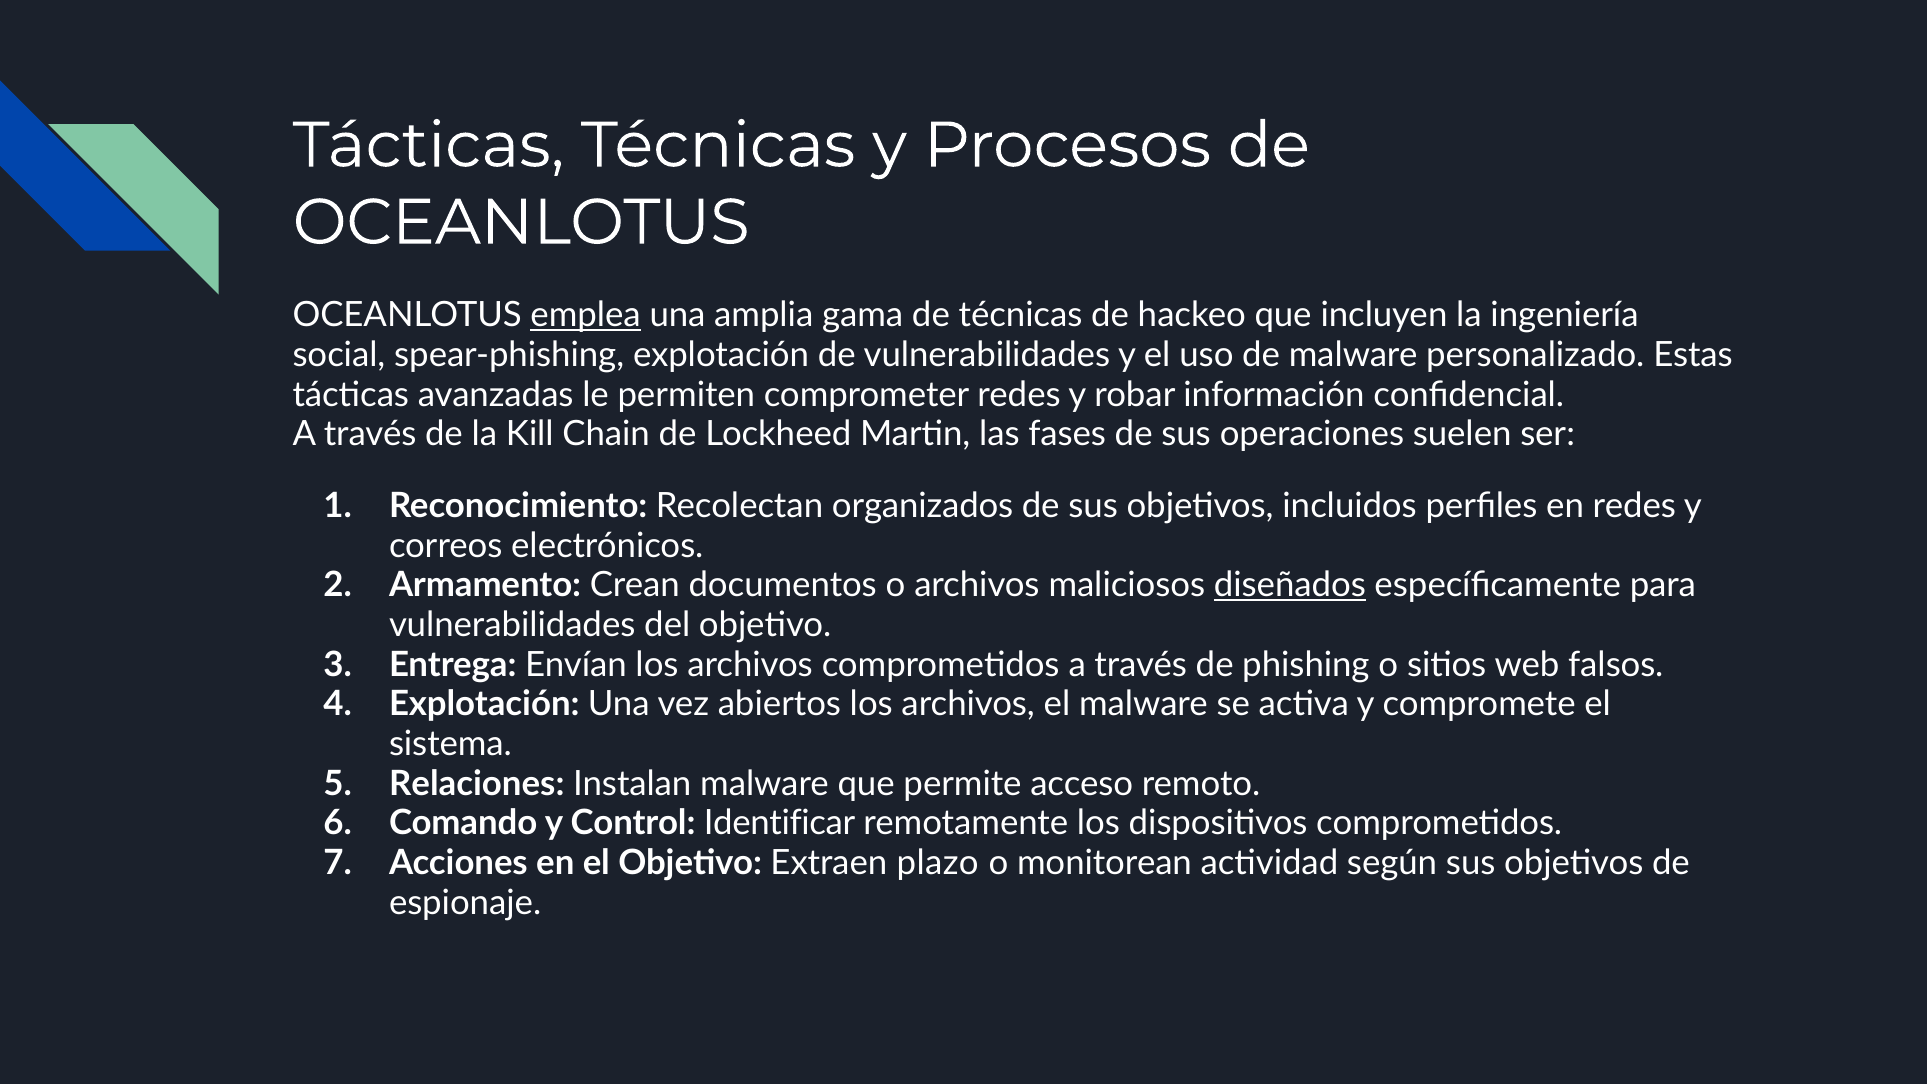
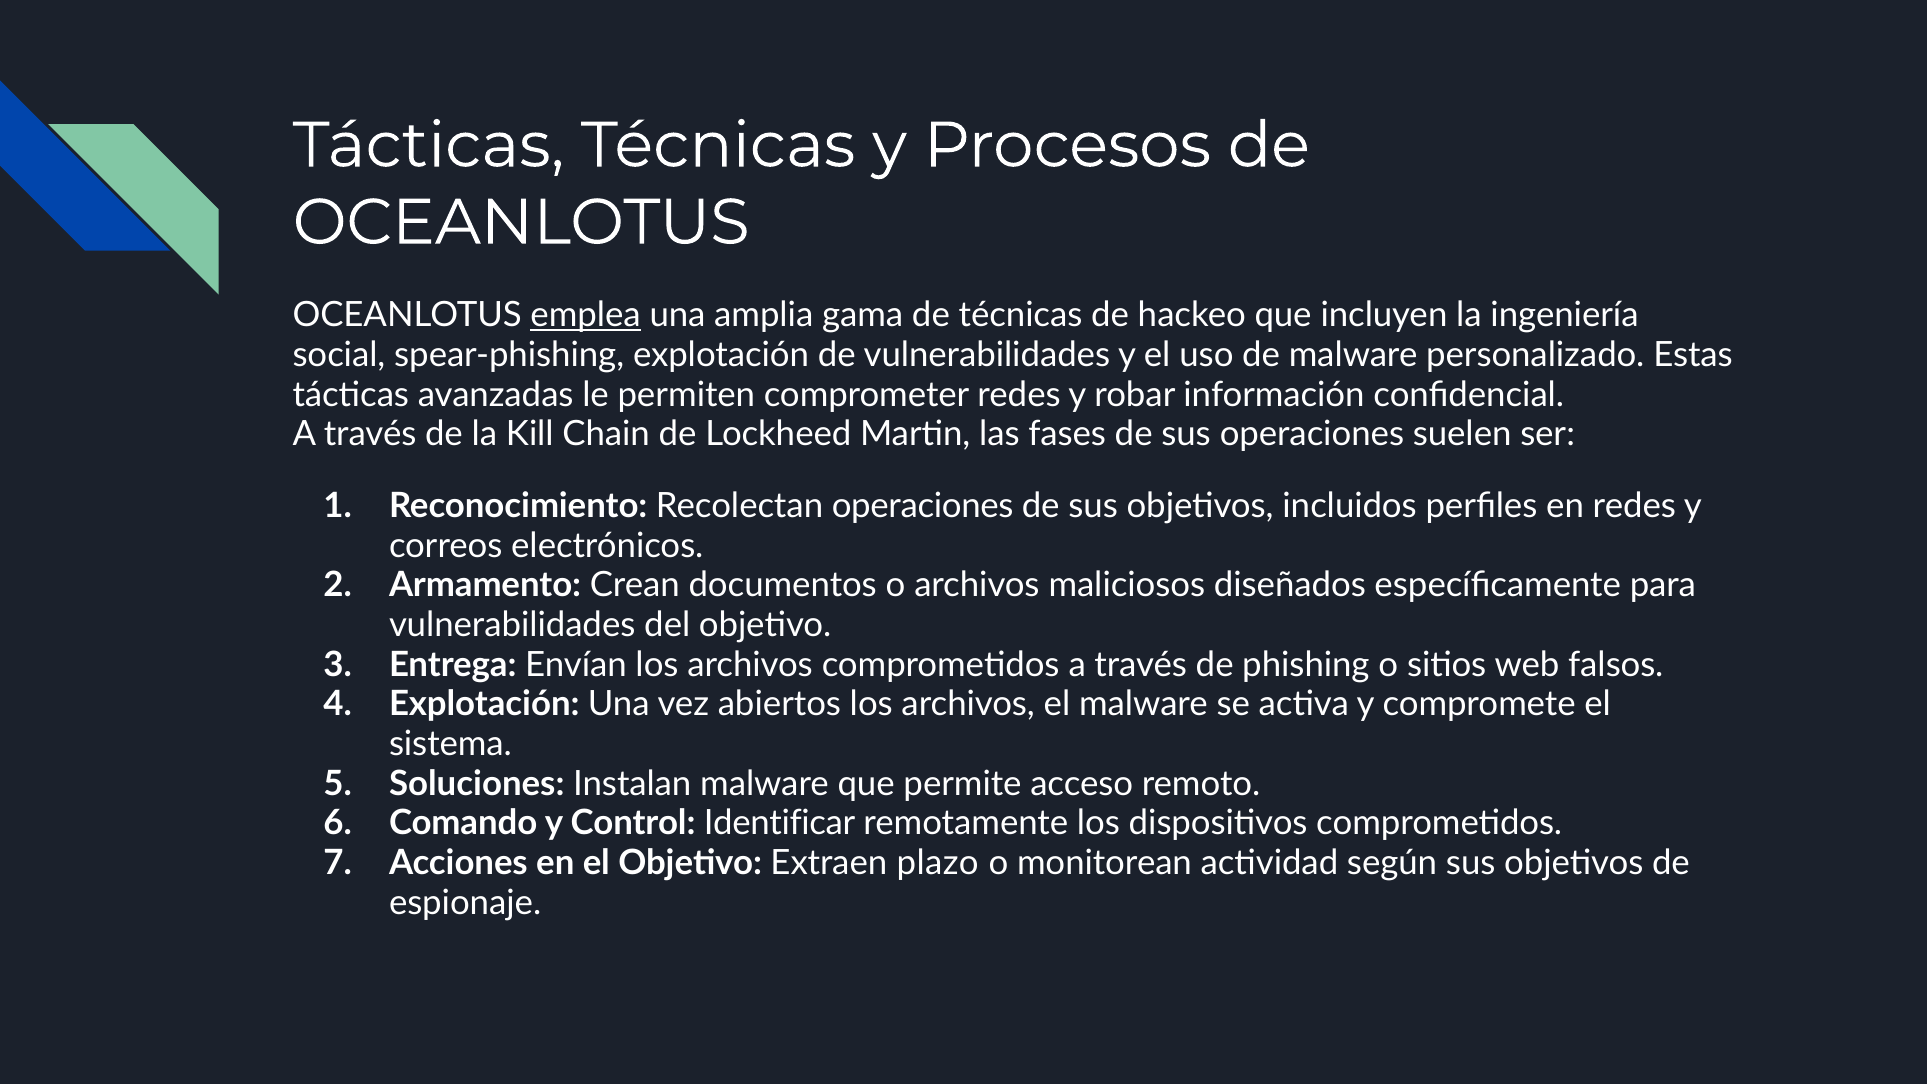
Recolectan organizados: organizados -> operaciones (923, 506)
diseñados underline: present -> none (1290, 585)
Relaciones: Relaciones -> Soluciones (477, 784)
